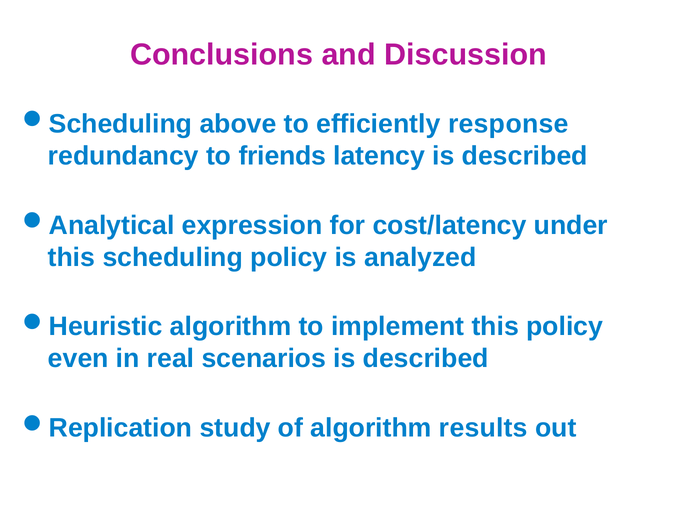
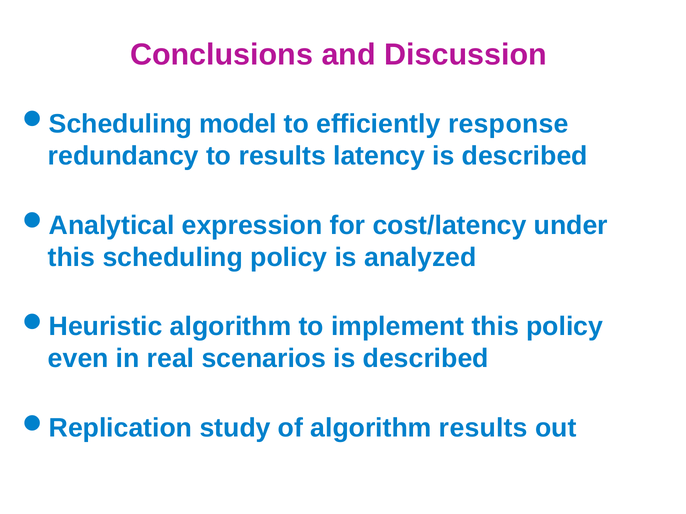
above: above -> model (238, 124)
to friends: friends -> results (282, 156)
